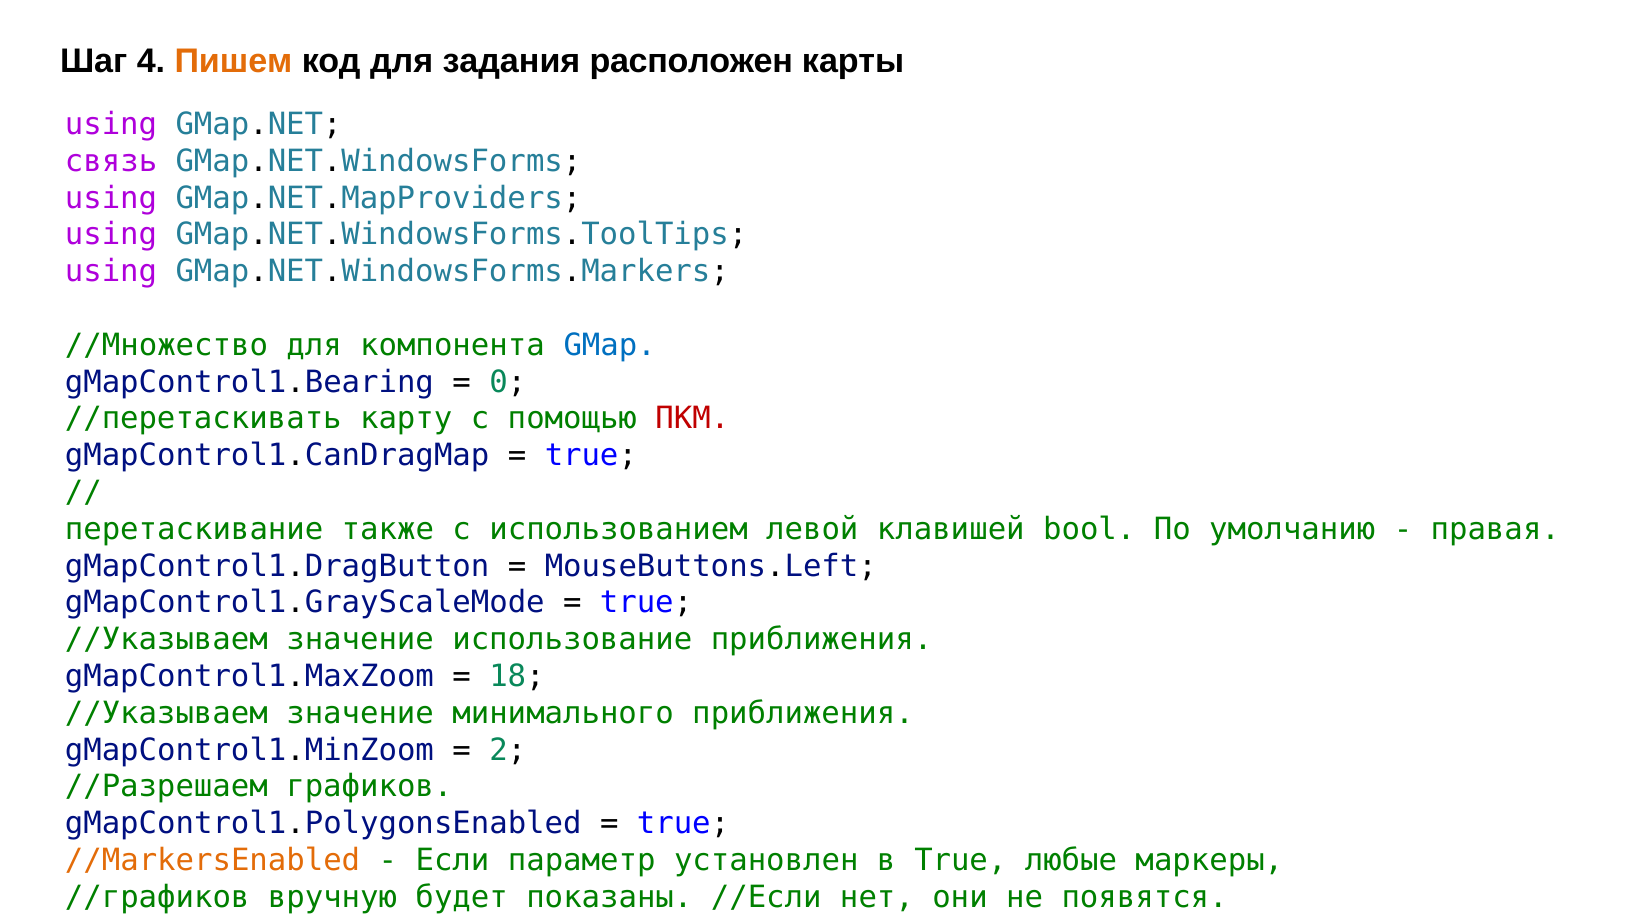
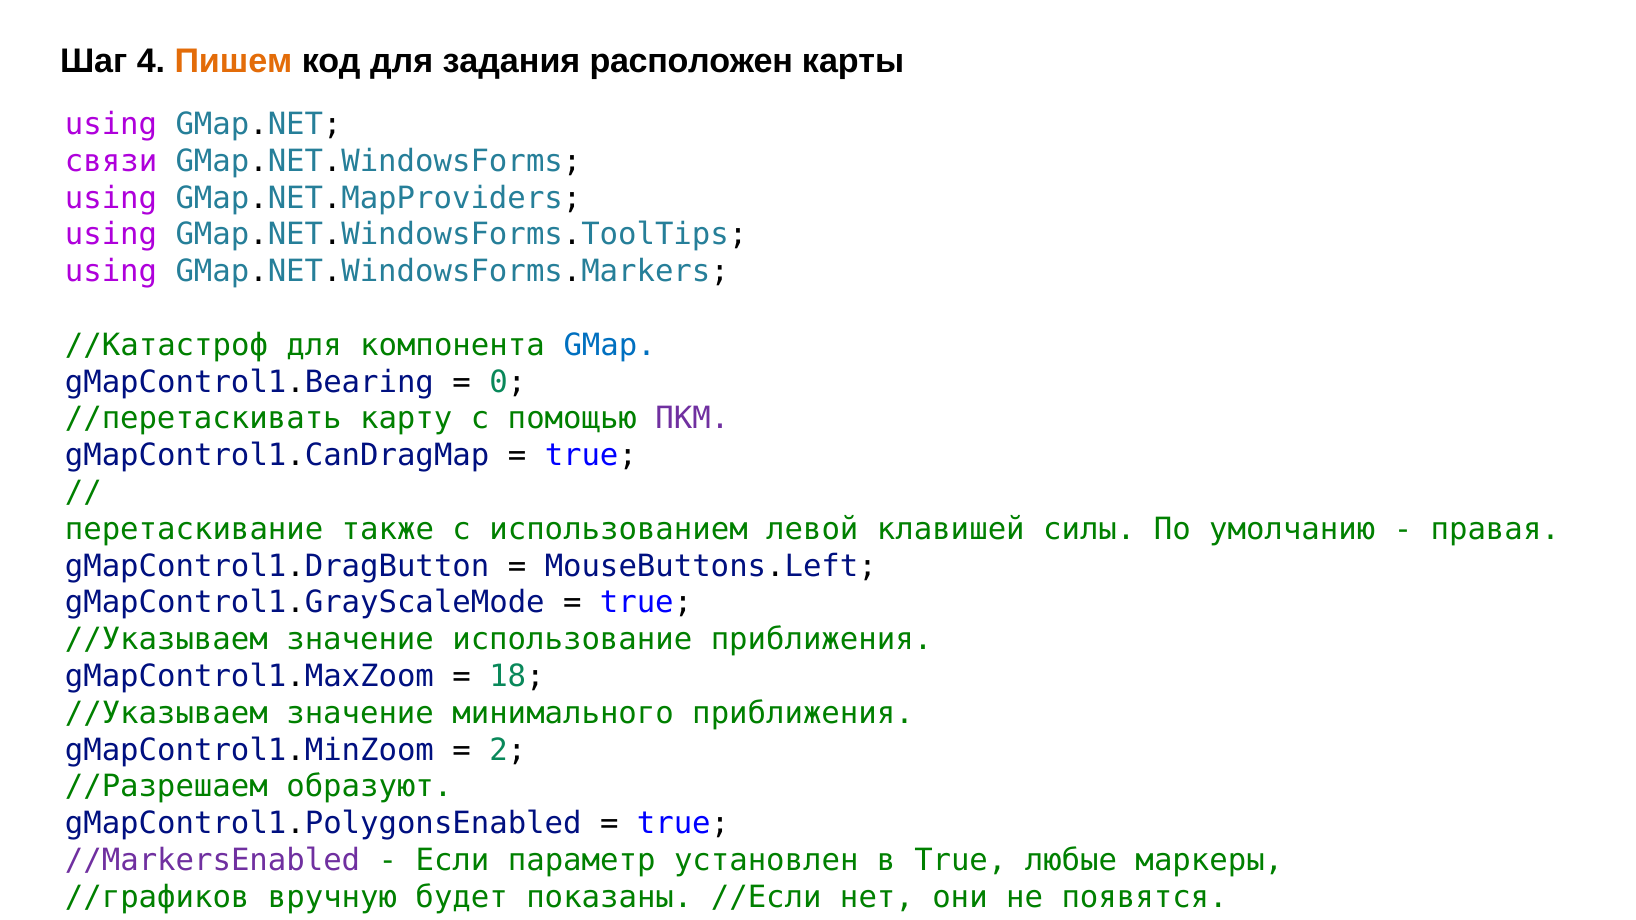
связь: связь -> связи (111, 161)
//Множество: //Множество -> //Катастроф (166, 345)
ПКМ colour: red -> purple (692, 419)
bool: bool -> силы (1089, 529)
графиков: графиков -> образуют (369, 787)
//MarkersEnabled colour: orange -> purple (213, 861)
